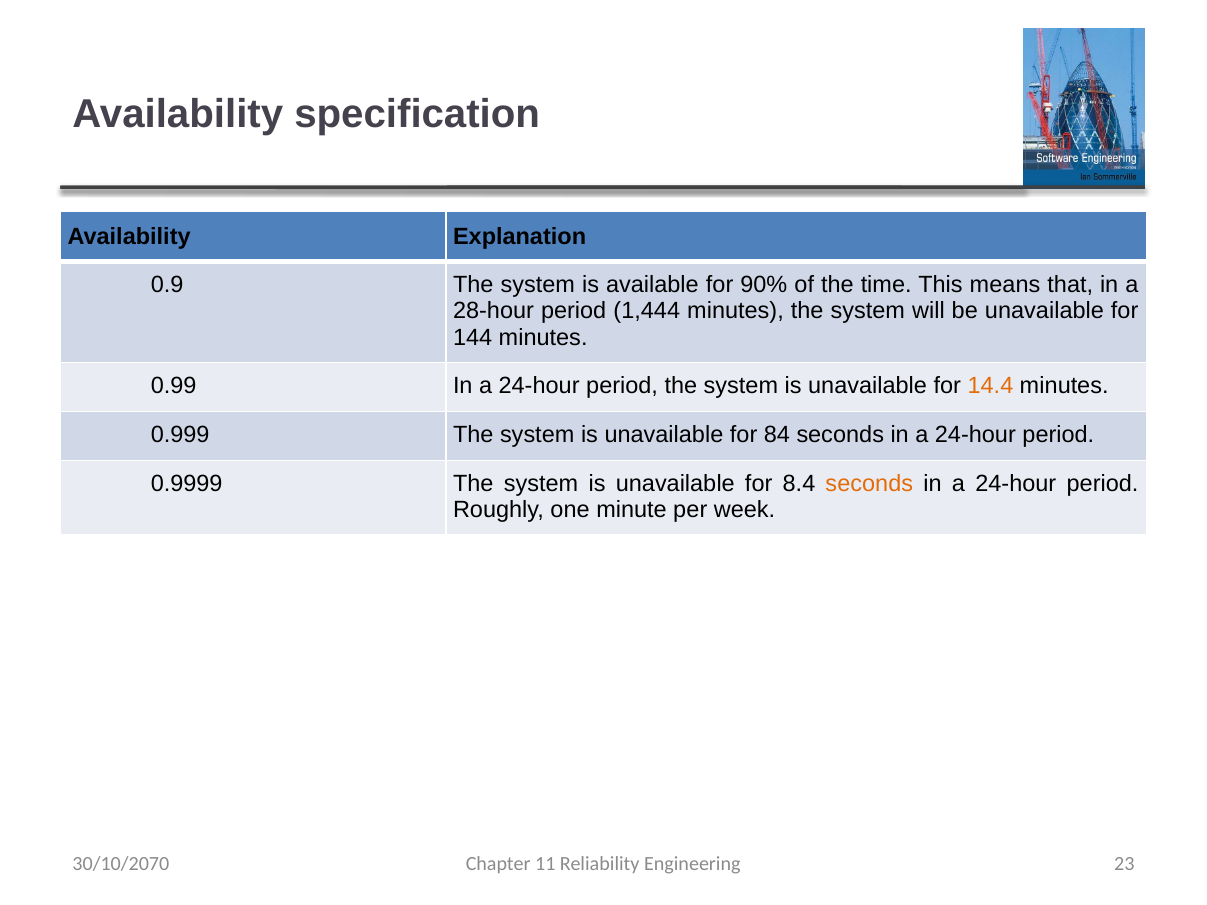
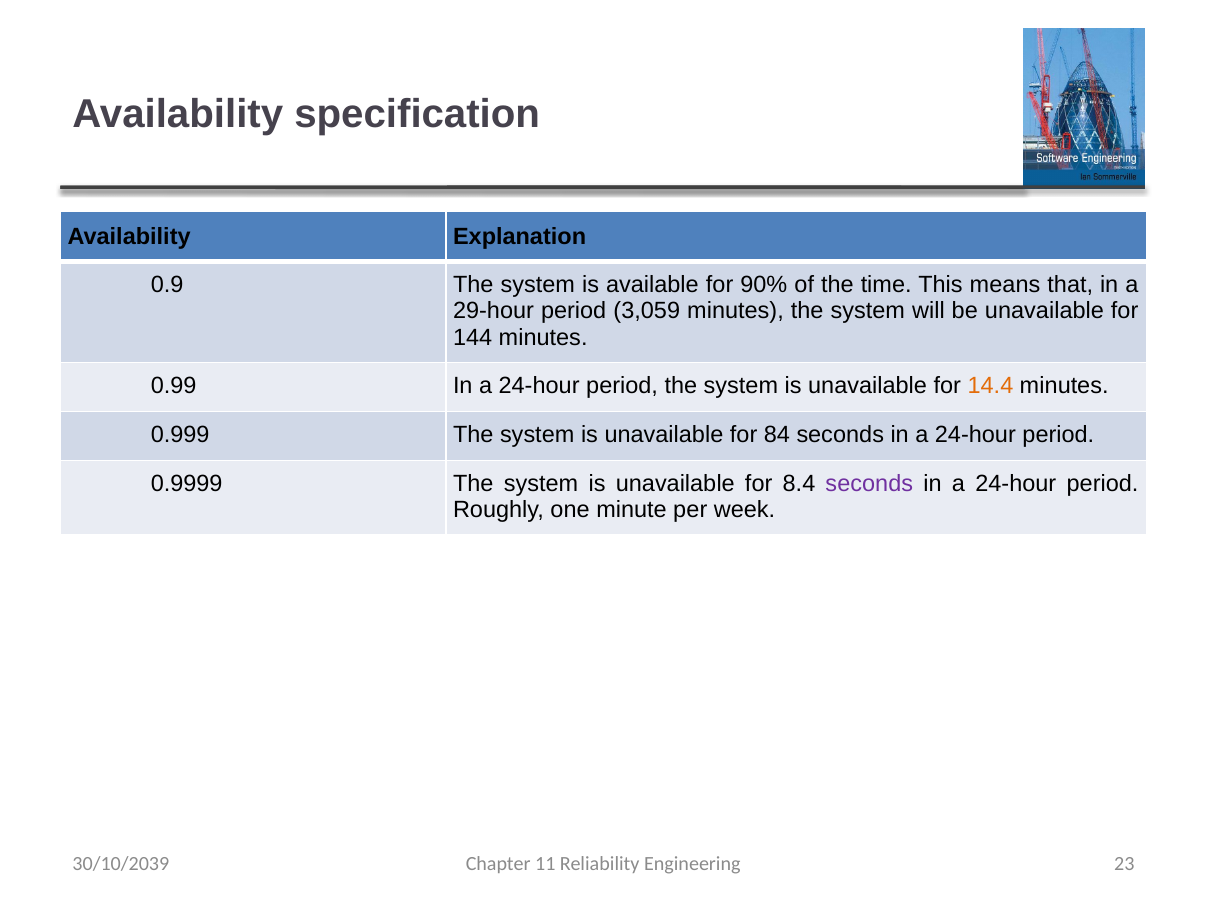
28-hour: 28-hour -> 29-hour (494, 311)
1,444: 1,444 -> 3,059 (647, 311)
seconds colour: orange -> purple (869, 484)
30/10/2070: 30/10/2070 -> 30/10/2039 (121, 864)
